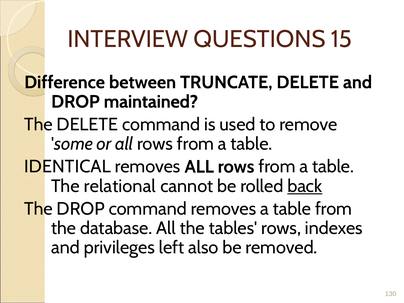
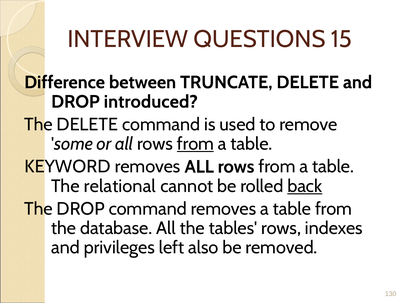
maintained: maintained -> introduced (151, 102)
from underline: none -> present (195, 144)
IDENTICAL: IDENTICAL -> KEYWORD (67, 167)
